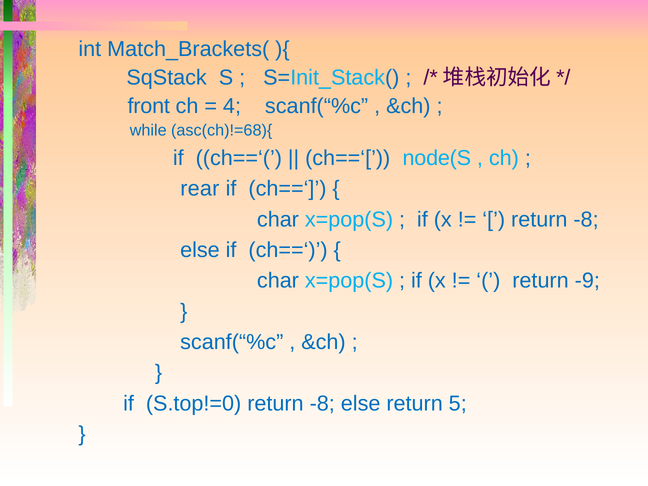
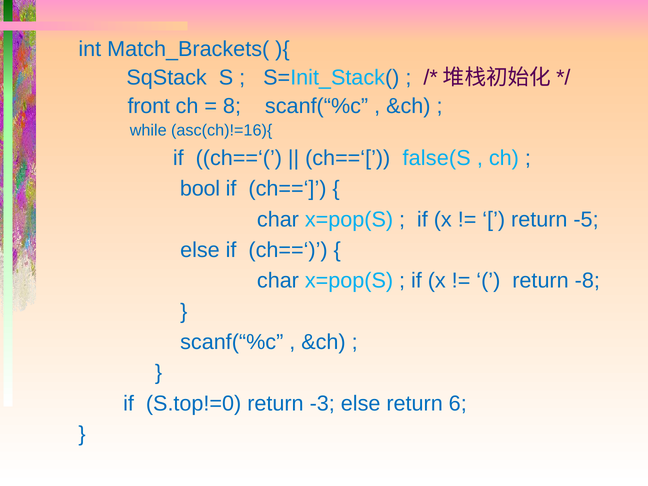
4: 4 -> 8 (232, 106)
asc(ch)!=68){: asc(ch)!=68){ -> asc(ch)!=16){ (222, 130)
node(S: node(S -> false(S (437, 158)
rear: rear -> bool (200, 189)
-8: -8 -> -5 (586, 219)
-9: -9 -> -8 (587, 281)
S.top!=0 return -8: -8 -> -3 (322, 403)
5: 5 -> 6 (458, 403)
